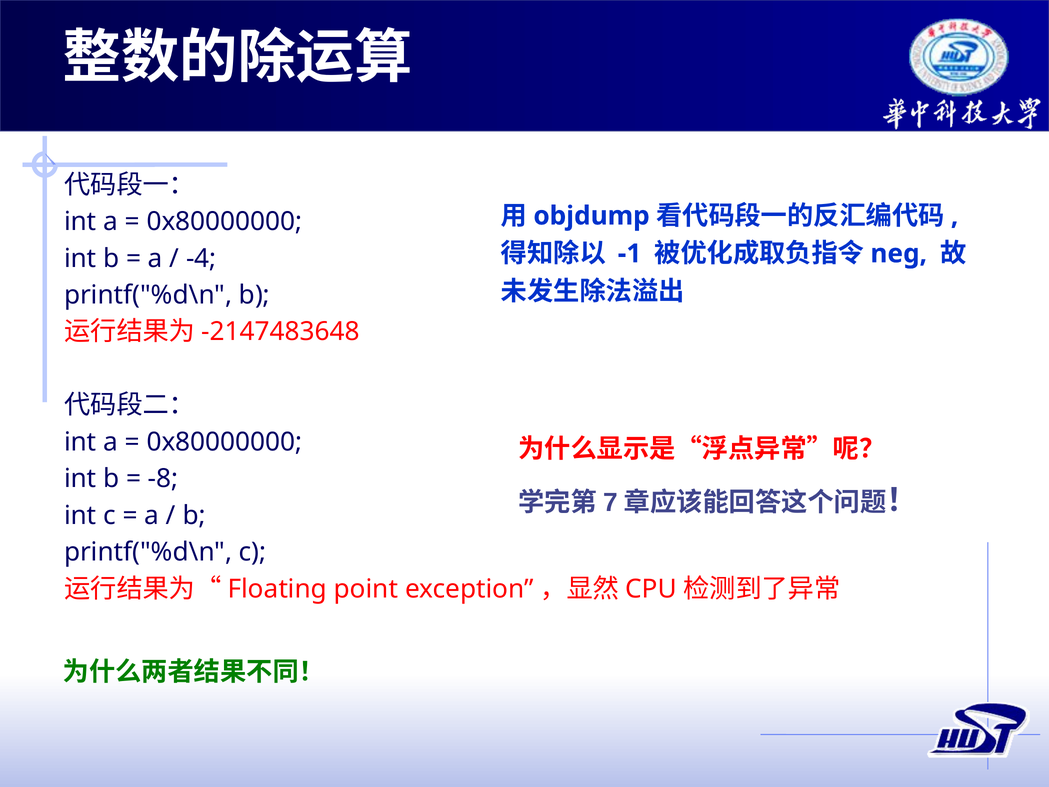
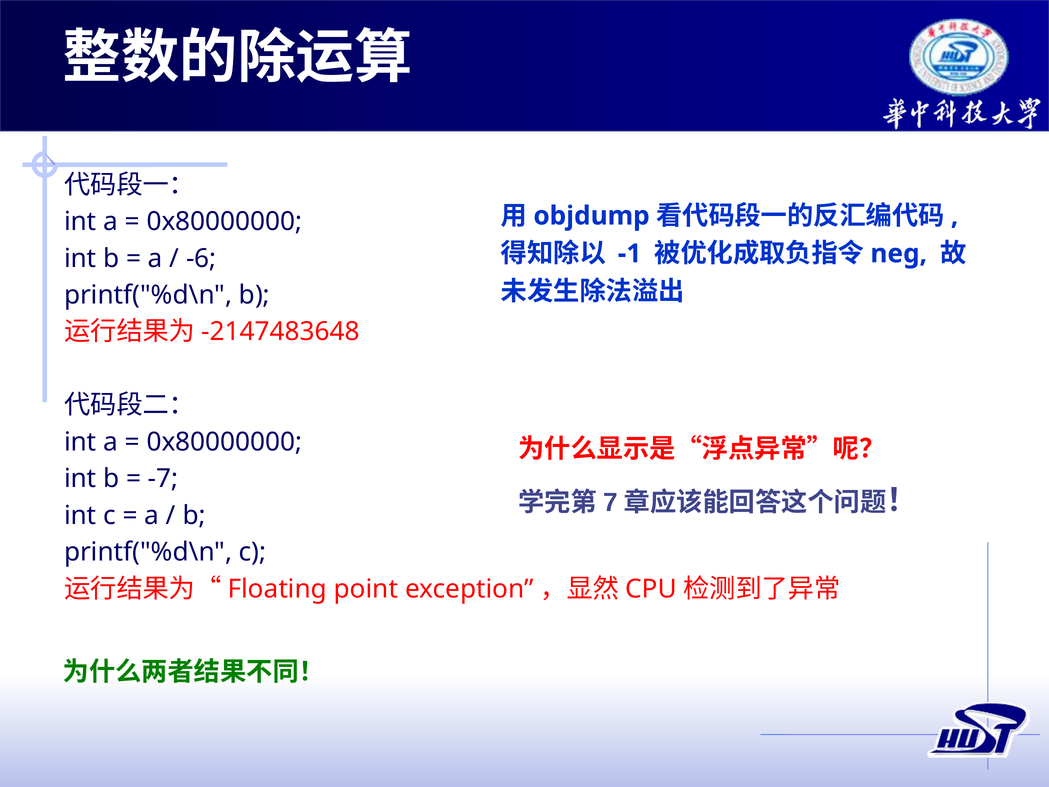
-4: -4 -> -6 (201, 258)
-8: -8 -> -7 (163, 479)
